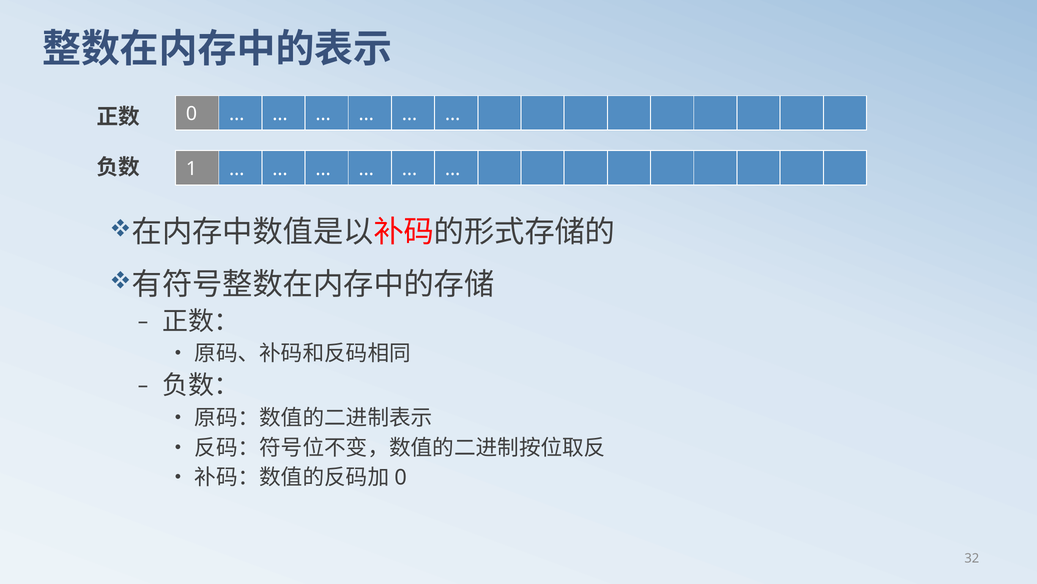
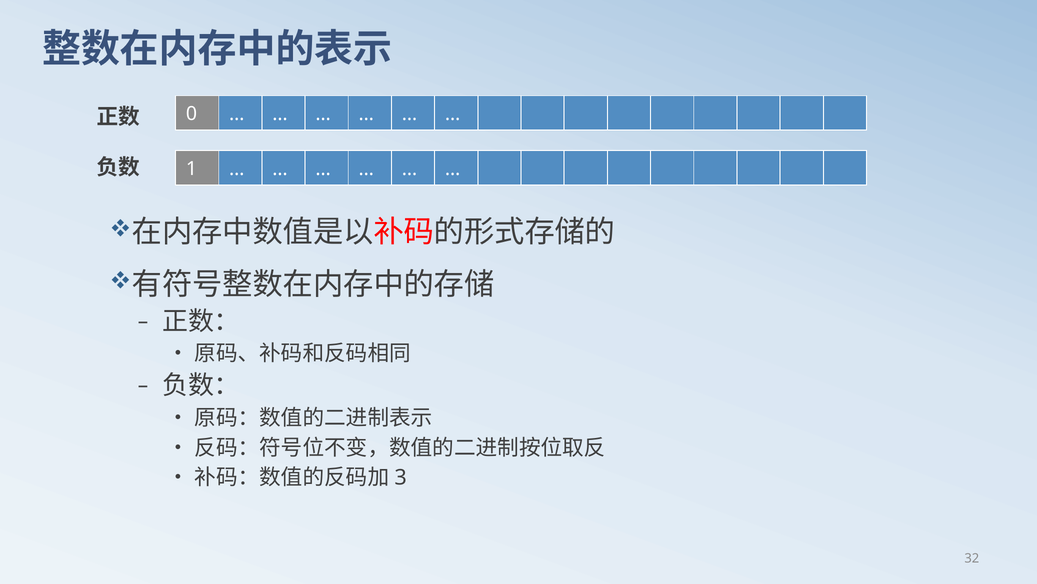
0: 0 -> 3 (401, 477)
